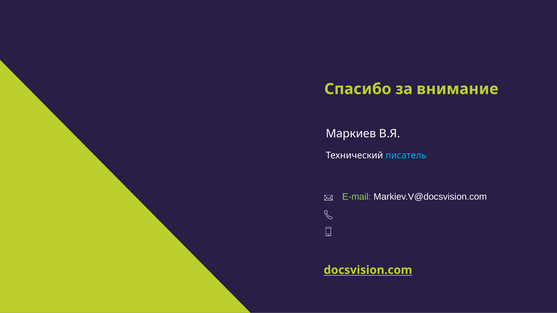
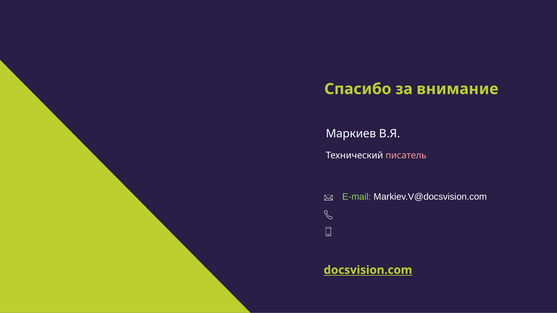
писатель colour: light blue -> pink (406, 156)
